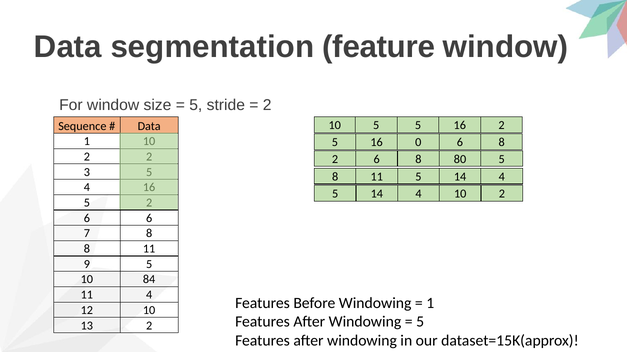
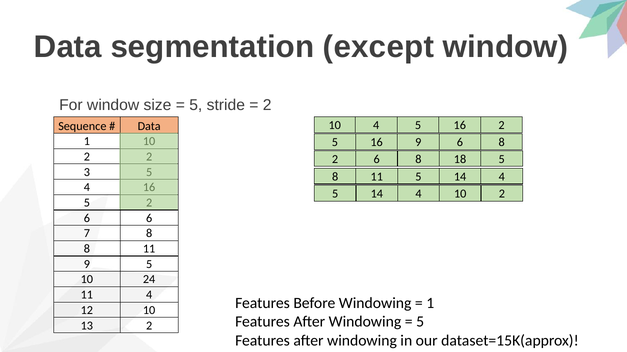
feature: feature -> except (378, 47)
10 5: 5 -> 4 (376, 126)
16 0: 0 -> 9 (418, 143)
80: 80 -> 18 (460, 159)
84: 84 -> 24 (149, 280)
